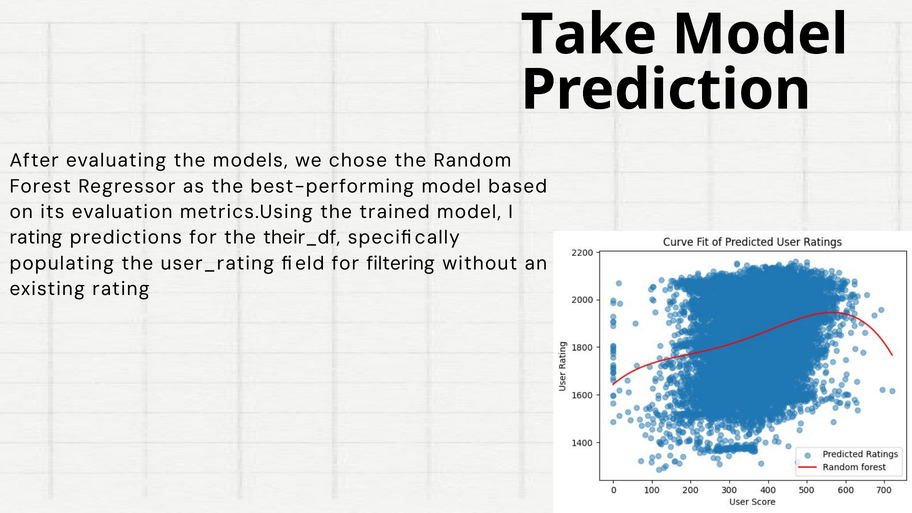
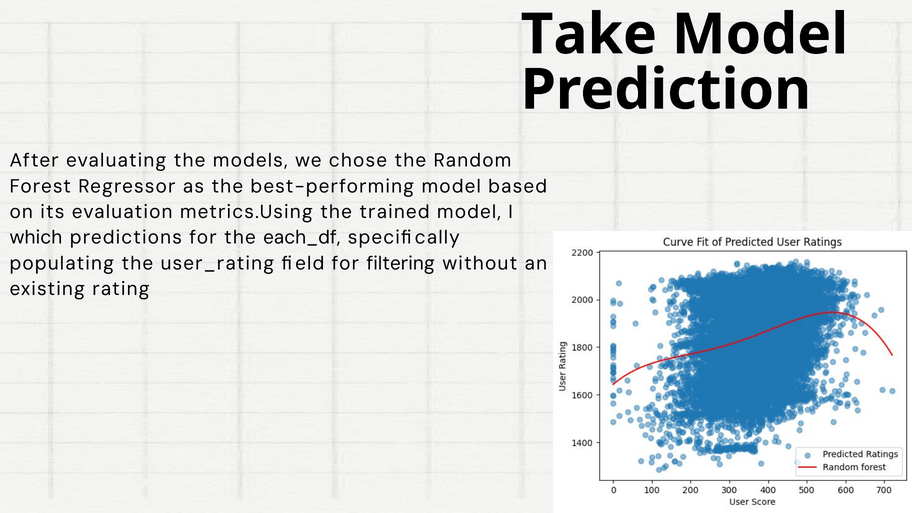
rating: rating -> which (36, 238)
their_df: their_df -> each_df (302, 238)
